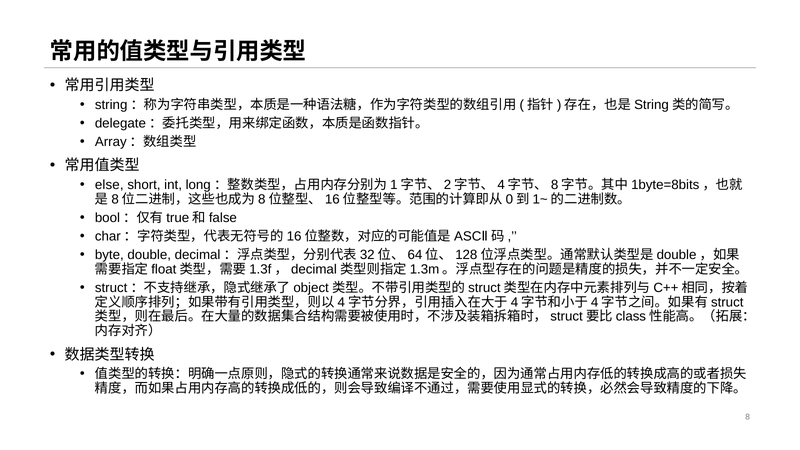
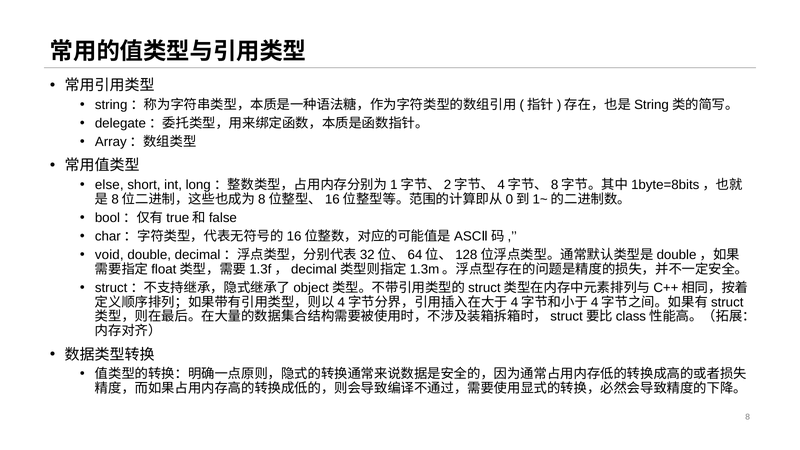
byte: byte -> void (109, 255)
